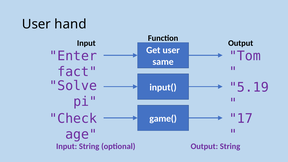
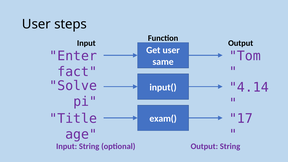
hand: hand -> steps (71, 24)
5.19: 5.19 -> 4.14 (249, 87)
Check: Check -> Title (73, 119)
game(: game( -> exam( (163, 119)
